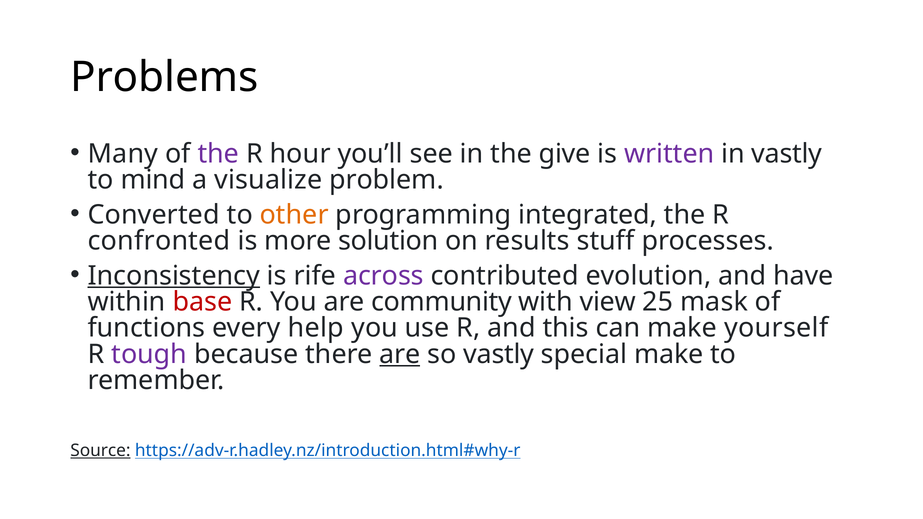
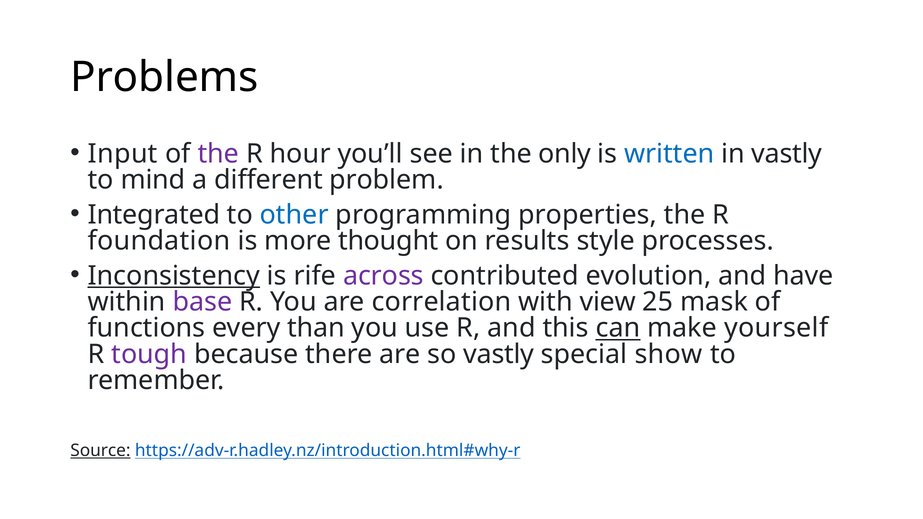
Many: Many -> Input (123, 154)
give: give -> only (565, 154)
written colour: purple -> blue (669, 154)
visualize: visualize -> different (269, 180)
Converted: Converted -> Integrated (154, 215)
other colour: orange -> blue (294, 215)
integrated: integrated -> properties (588, 215)
confronted: confronted -> foundation (159, 241)
solution: solution -> thought (388, 241)
stuff: stuff -> style (606, 241)
base colour: red -> purple (202, 302)
community: community -> correlation (441, 302)
help: help -> than (316, 328)
can underline: none -> present (618, 328)
are underline: present -> none (400, 354)
special make: make -> show (669, 354)
